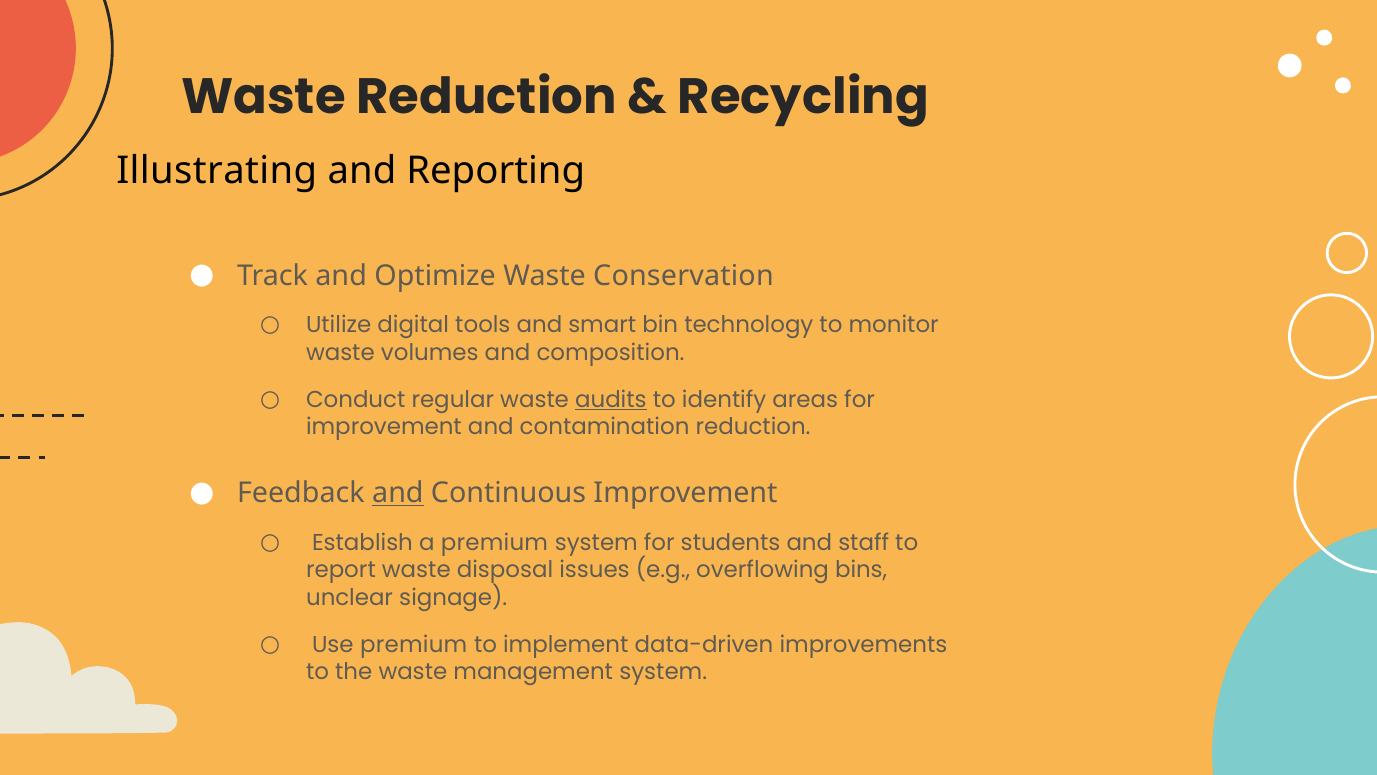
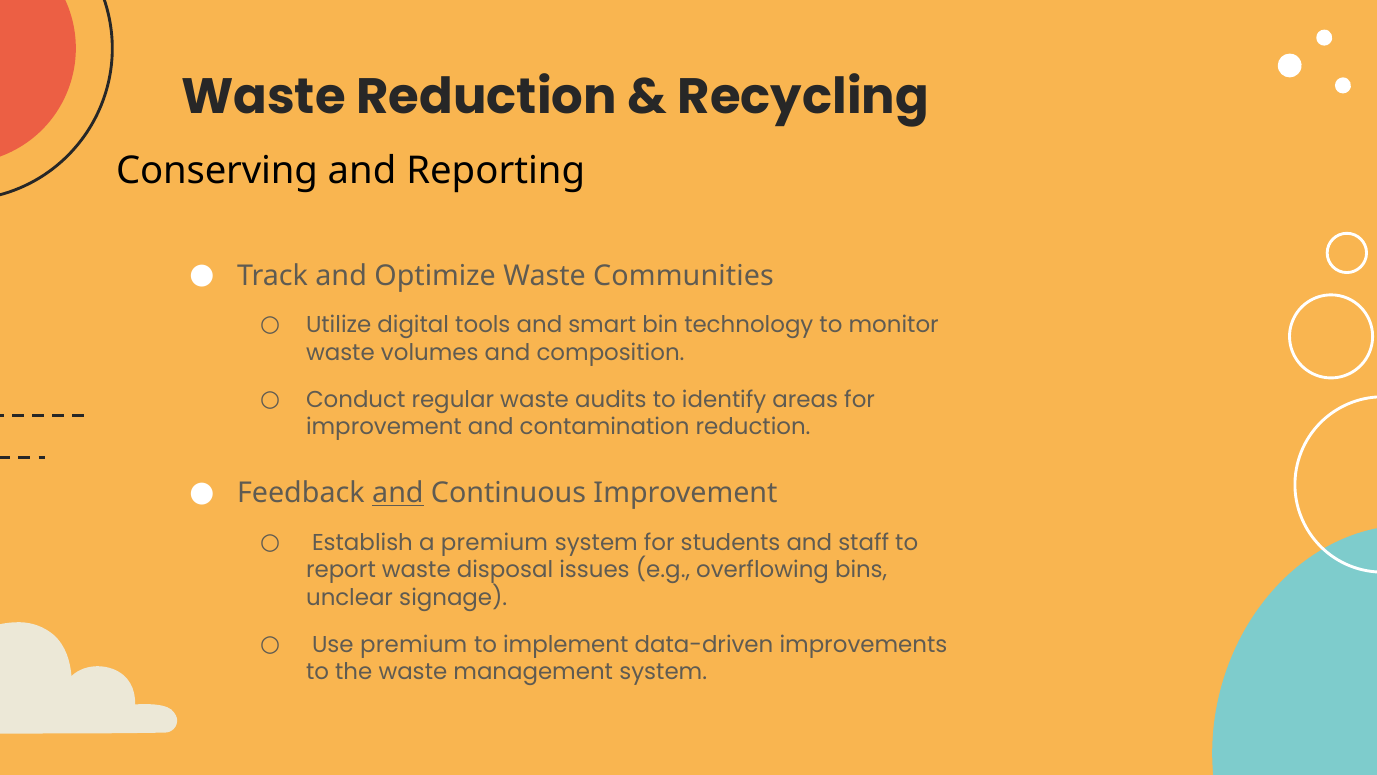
Illustrating: Illustrating -> Conserving (217, 170)
Conservation: Conservation -> Communities (684, 275)
audits underline: present -> none (611, 399)
